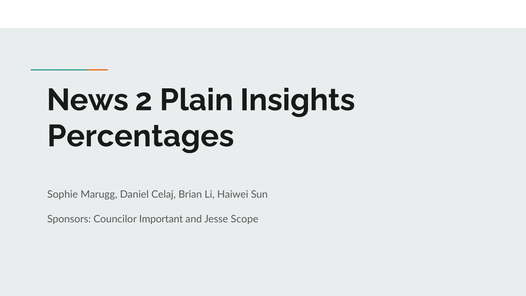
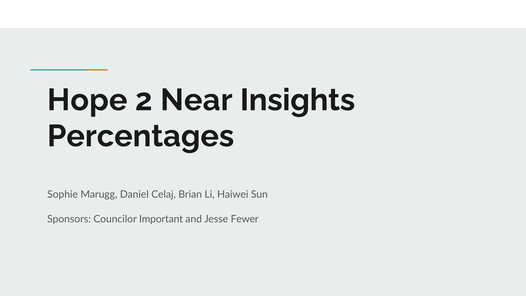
News: News -> Hope (87, 100)
Plain: Plain -> Near (196, 100)
Scope: Scope -> Fewer (245, 219)
